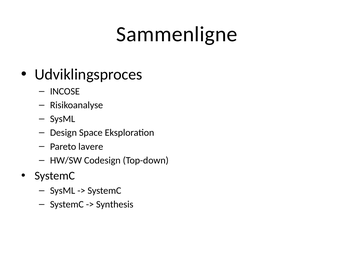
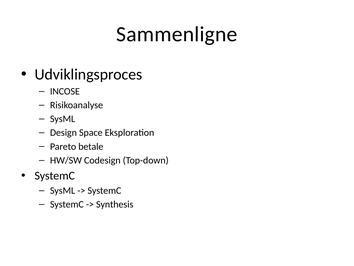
lavere: lavere -> betale (91, 146)
